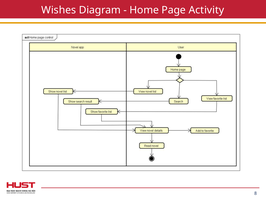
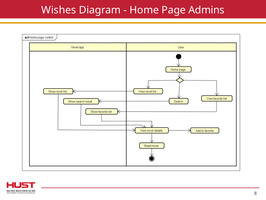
Activity: Activity -> Admins (206, 10)
